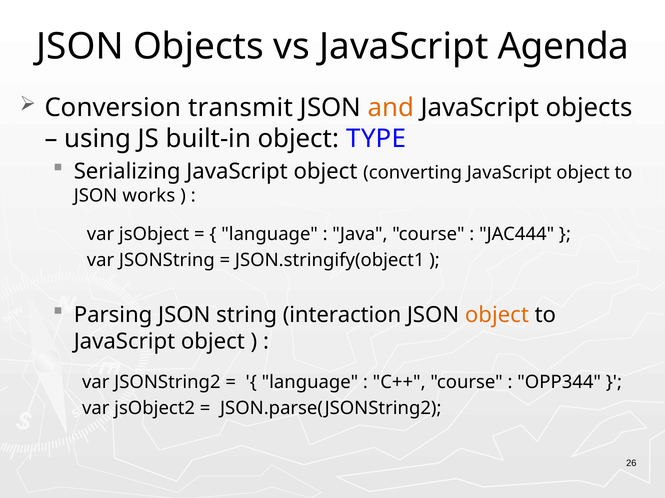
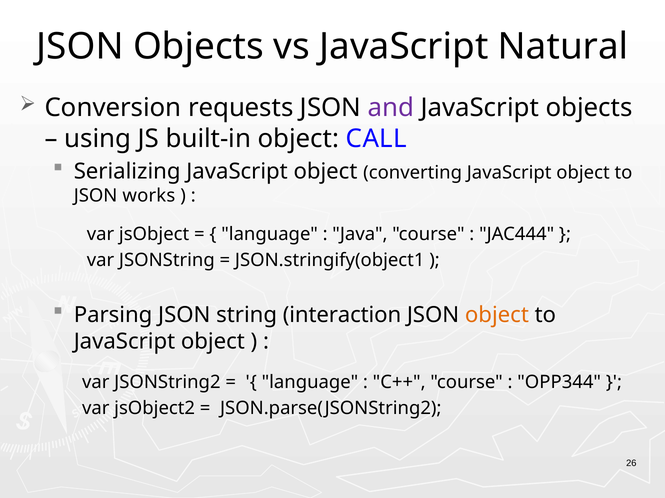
Agenda: Agenda -> Natural (563, 47)
transmit: transmit -> requests (241, 108)
and colour: orange -> purple (391, 108)
TYPE: TYPE -> CALL (376, 139)
